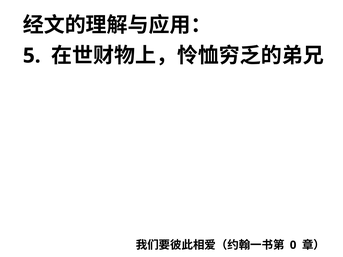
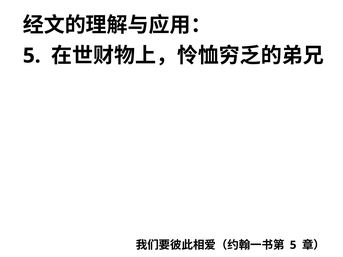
0: 0 -> 5 (293, 245)
